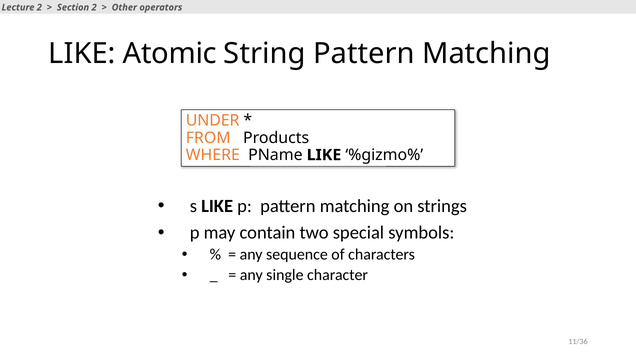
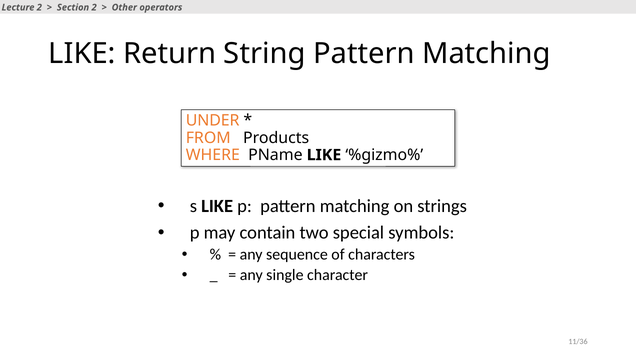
Atomic: Atomic -> Return (170, 53)
